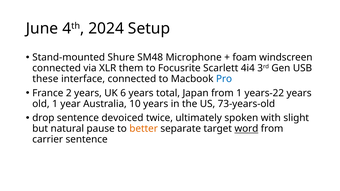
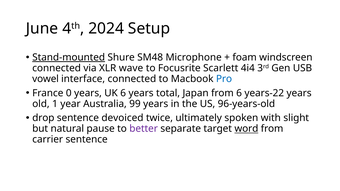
Stand-mounted underline: none -> present (69, 57)
them: them -> wave (131, 68)
these: these -> vowel (46, 79)
2: 2 -> 0 (69, 93)
from 1: 1 -> 6 (239, 93)
10: 10 -> 99 (135, 104)
73-years-old: 73-years-old -> 96-years-old (246, 104)
better colour: orange -> purple (144, 129)
